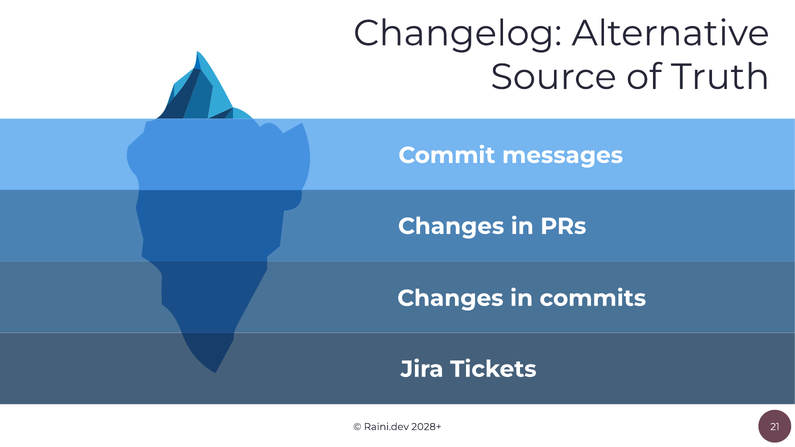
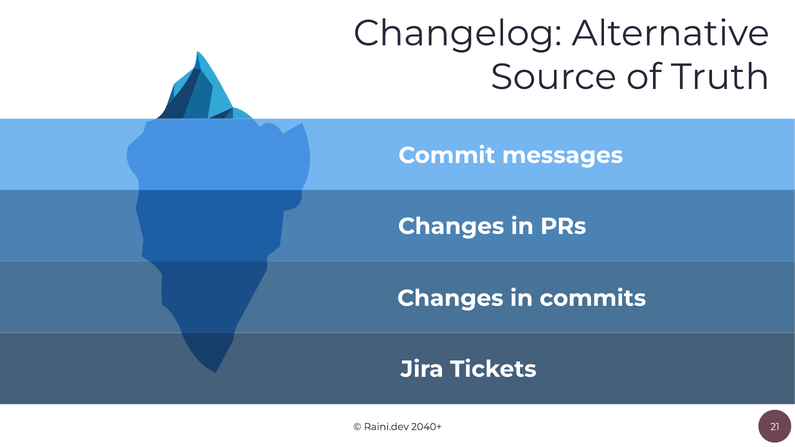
2028+: 2028+ -> 2040+ (427, 427)
